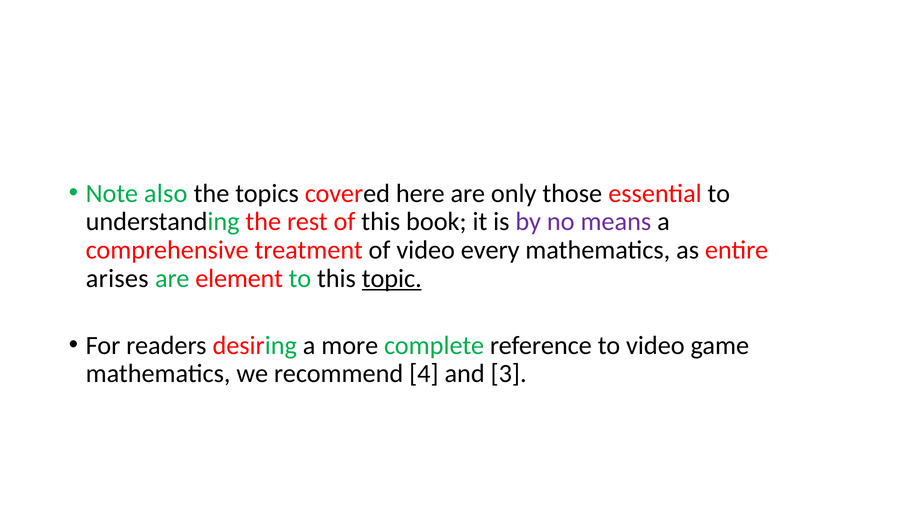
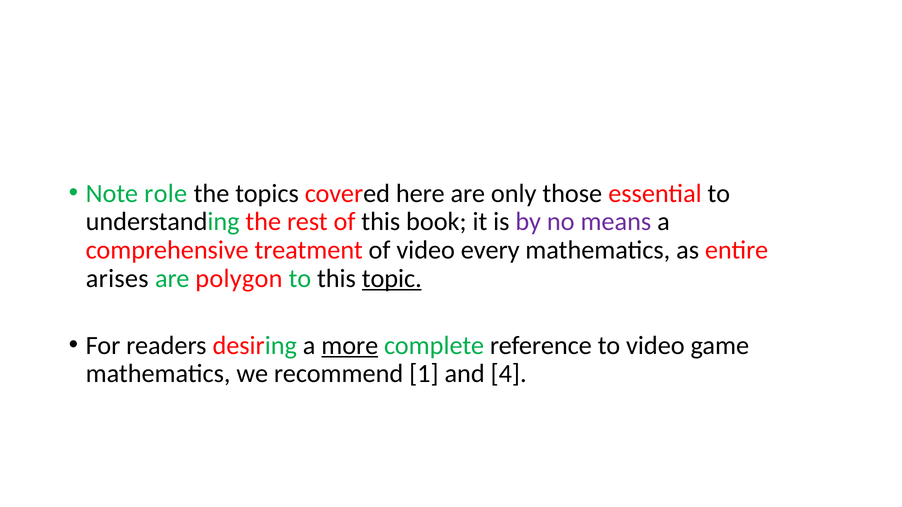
also: also -> role (166, 193)
element: element -> polygon (239, 279)
more underline: none -> present (350, 346)
4: 4 -> 1 (424, 374)
3: 3 -> 4 (509, 374)
